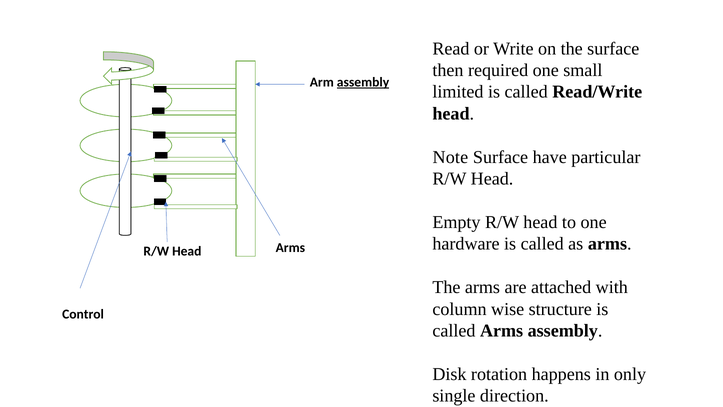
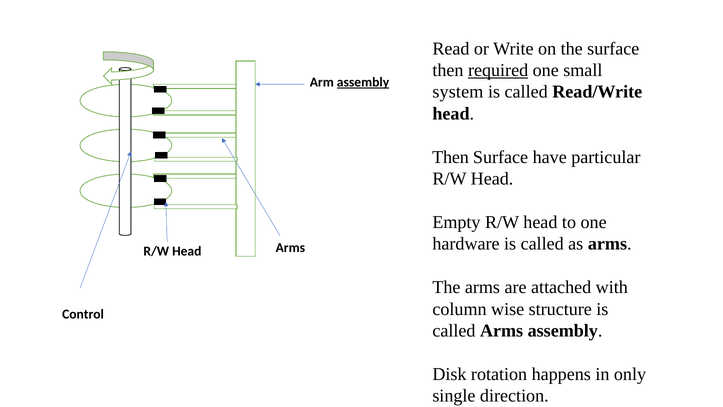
required underline: none -> present (498, 70)
limited: limited -> system (458, 92)
Note: Note -> Then (451, 157)
